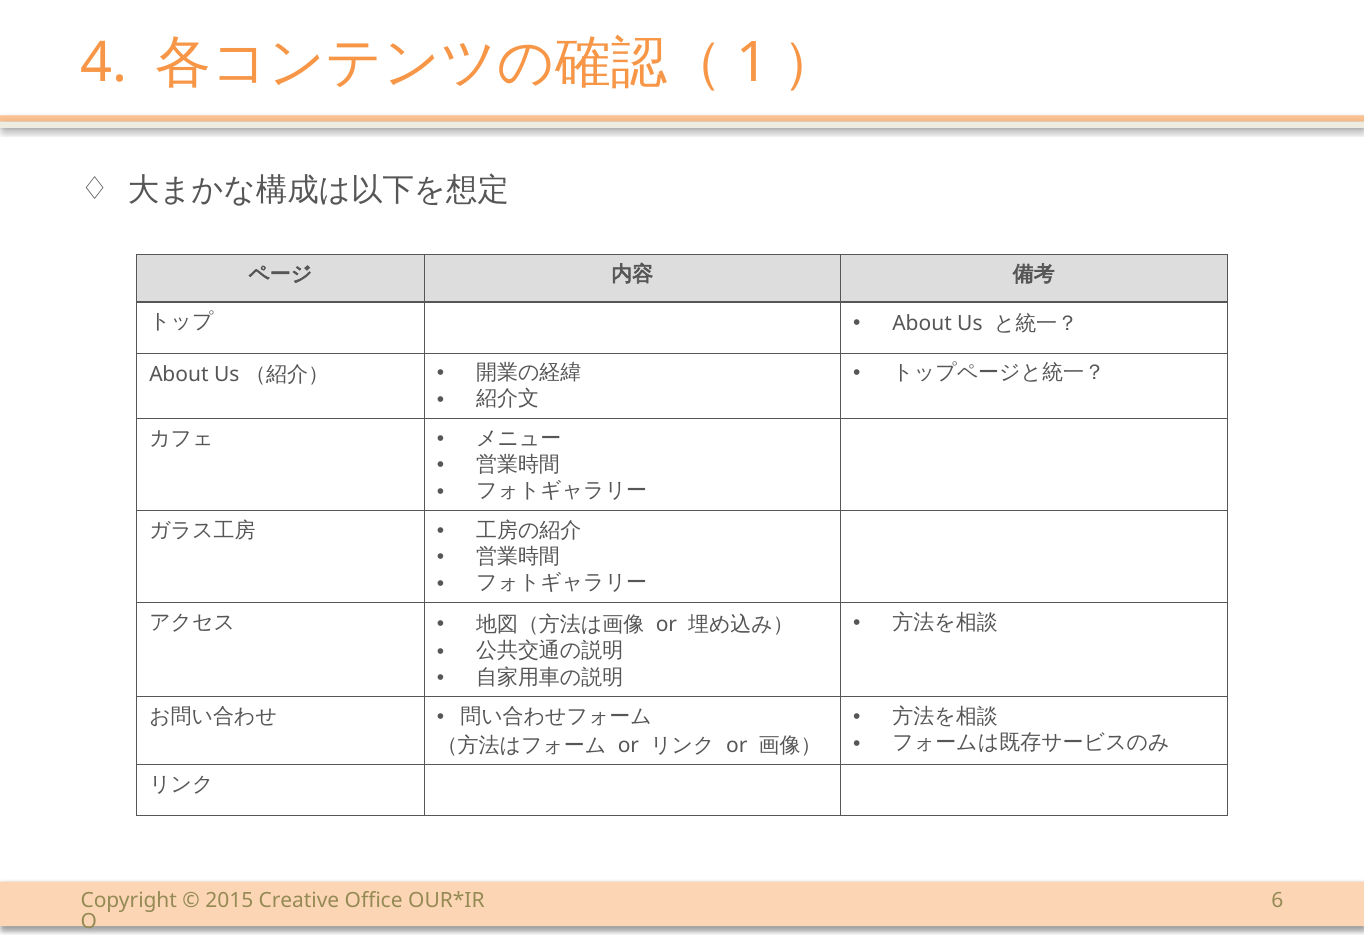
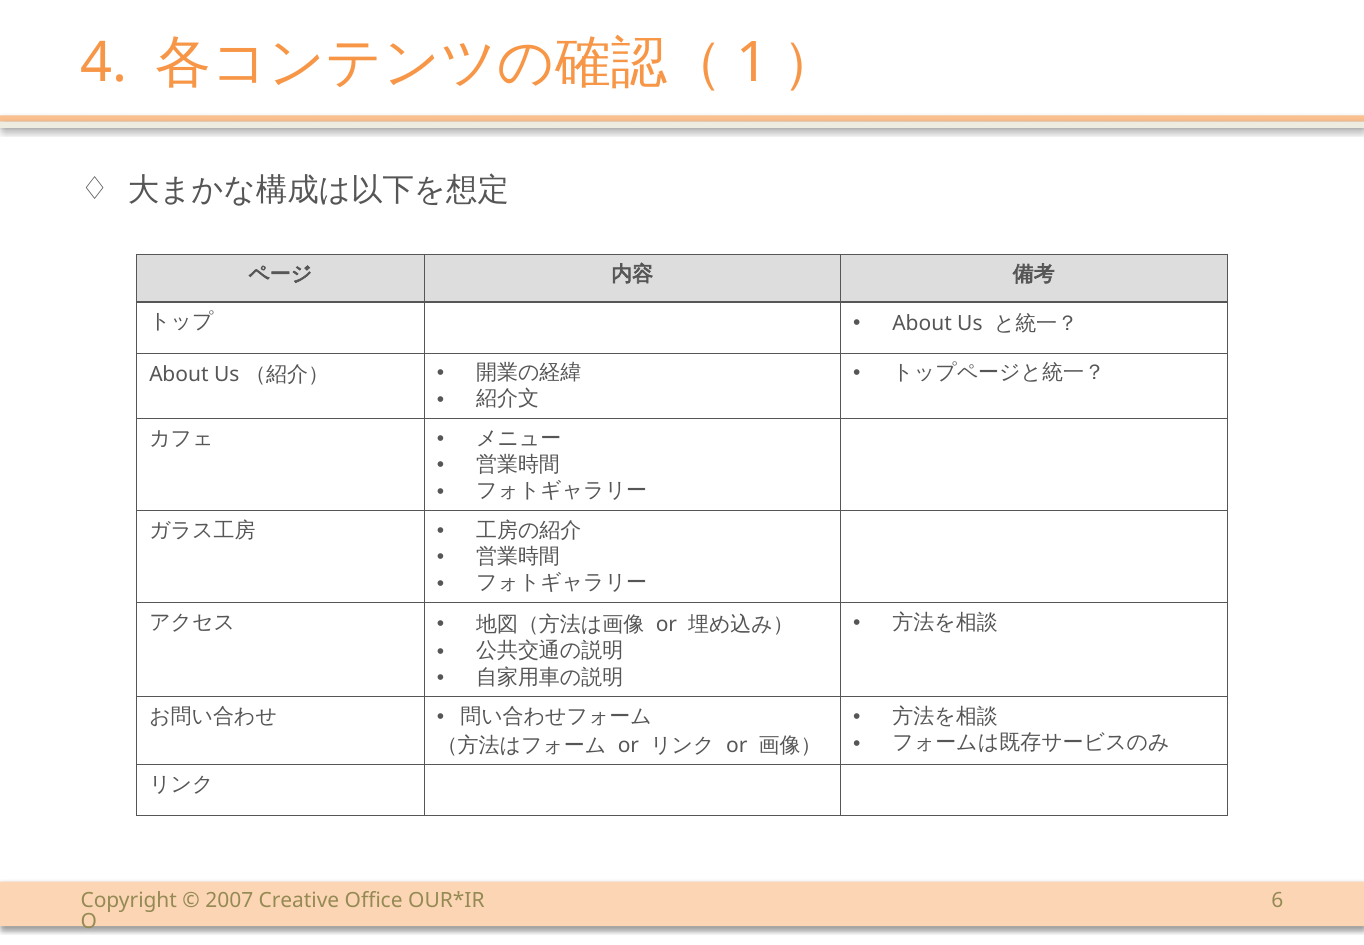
2015: 2015 -> 2007 (229, 900)
